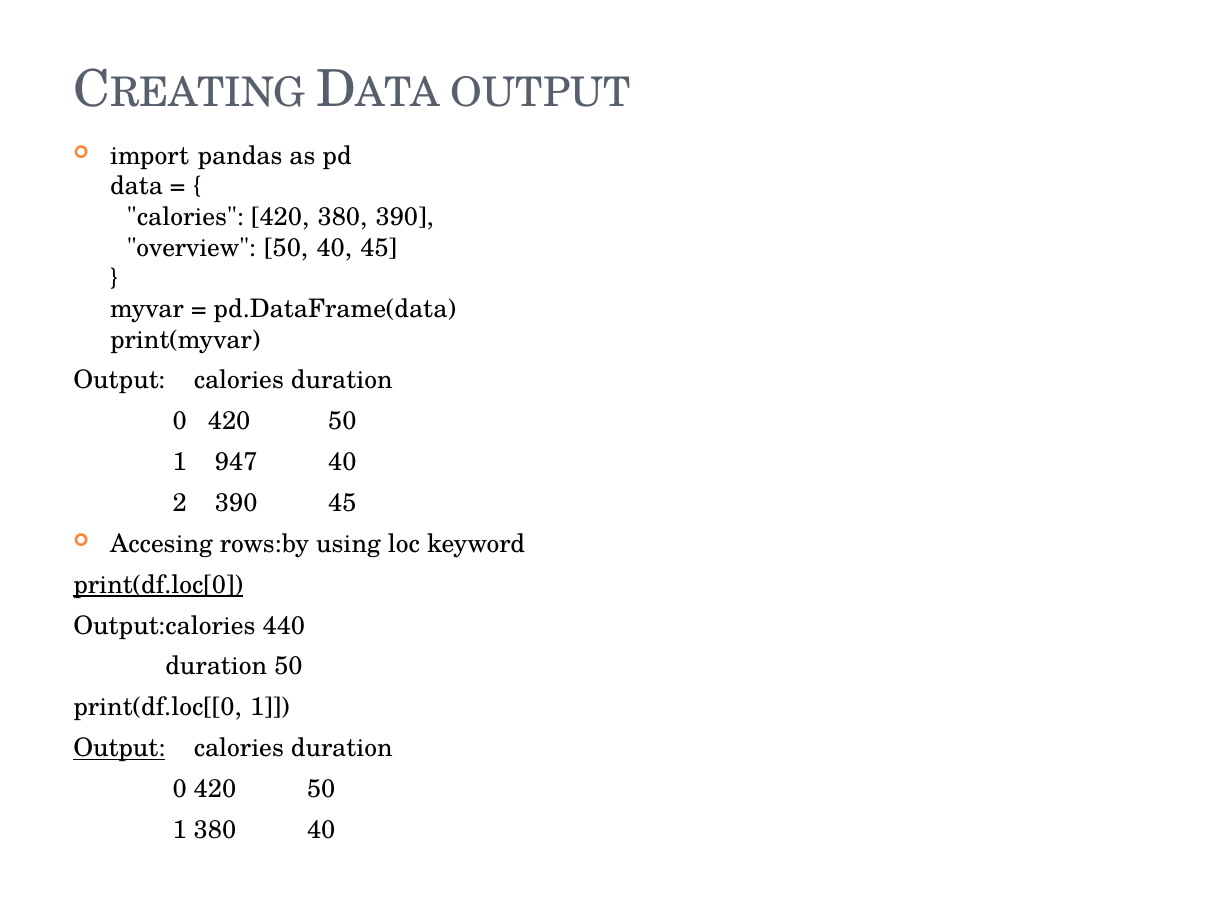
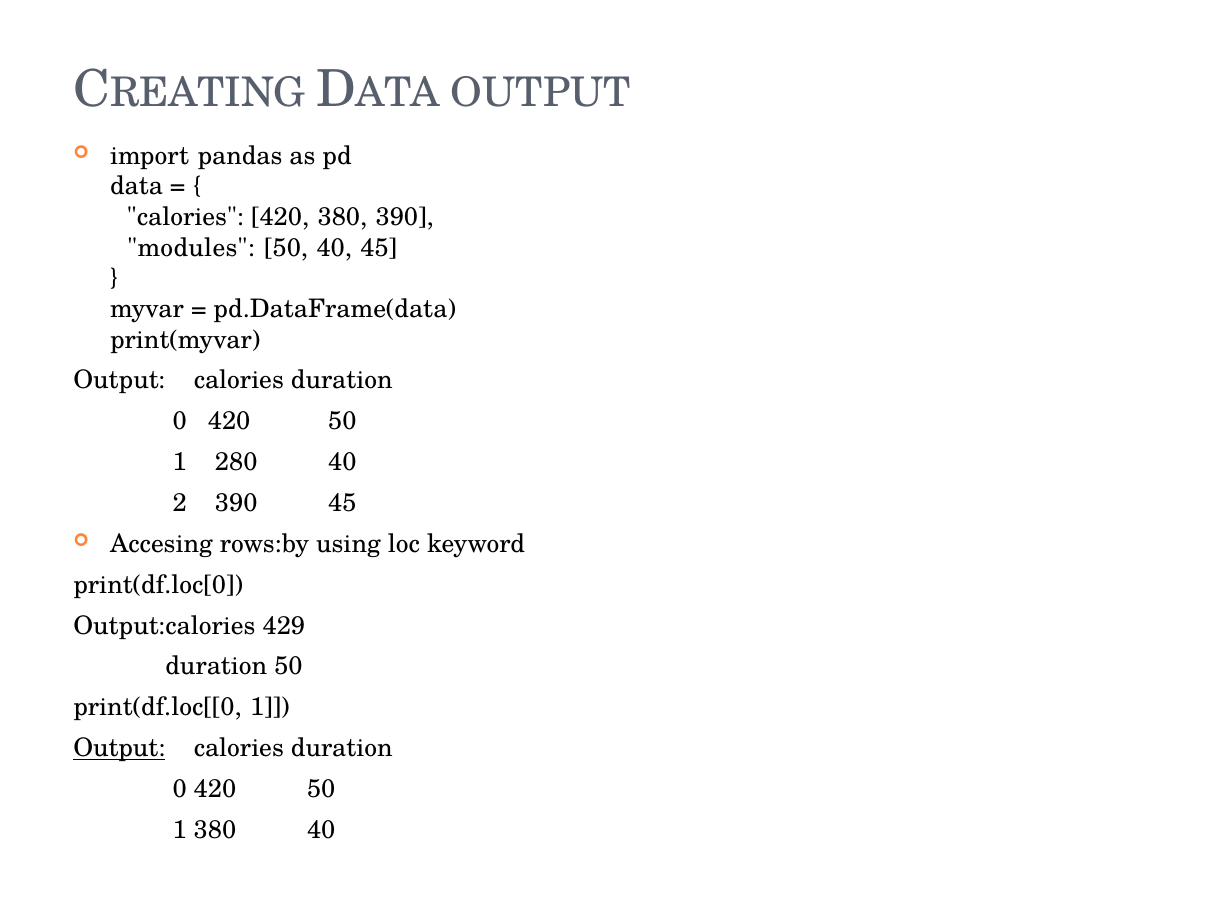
overview: overview -> modules (191, 248)
947: 947 -> 280 (236, 462)
print(df.loc[0 underline: present -> none (158, 585)
440: 440 -> 429 (284, 626)
